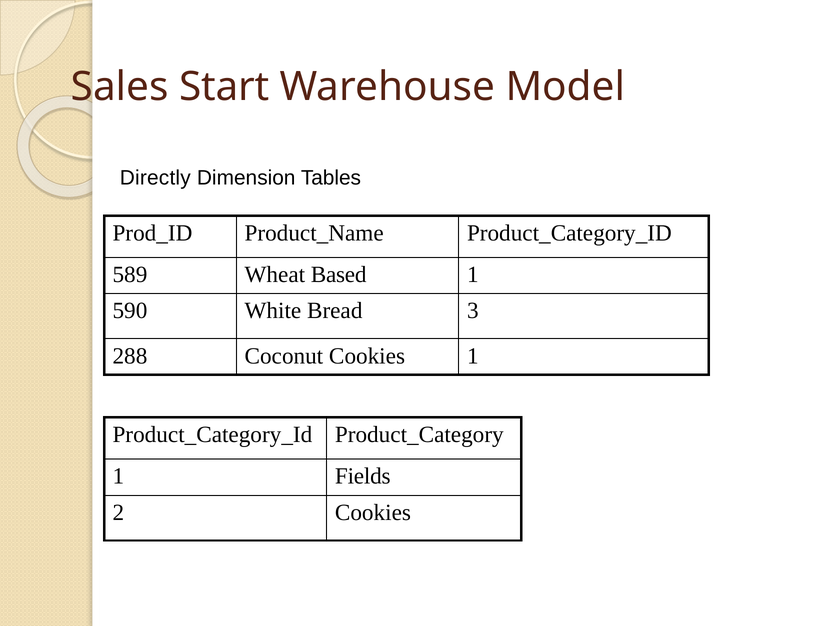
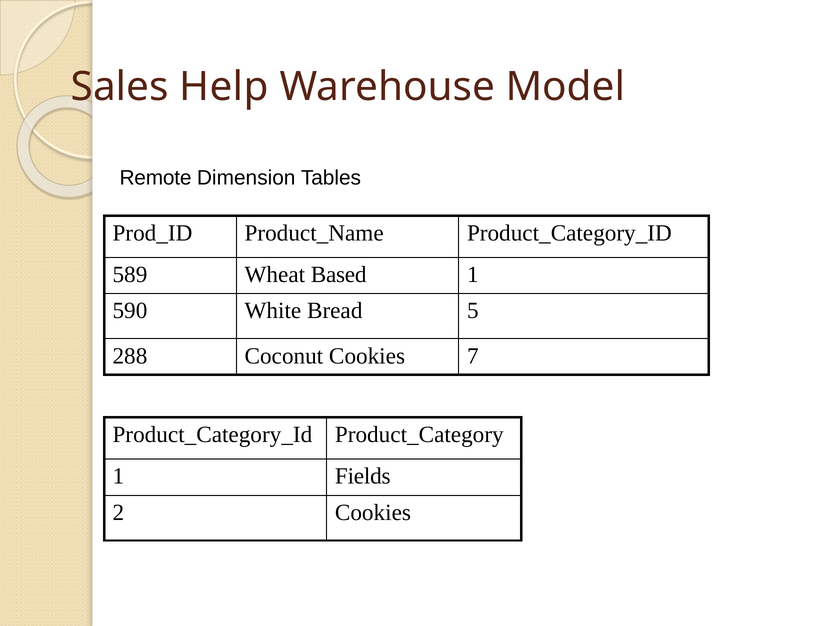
Start: Start -> Help (224, 87)
Directly: Directly -> Remote (155, 178)
3: 3 -> 5 (473, 310)
Cookies 1: 1 -> 7 (473, 356)
